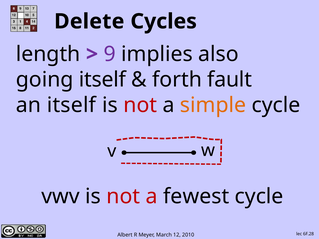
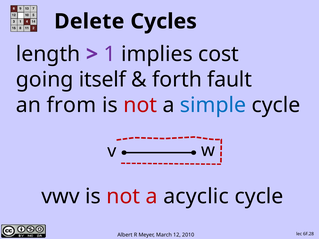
9: 9 -> 1 (110, 54)
also: also -> cost (219, 54)
an itself: itself -> from (71, 105)
simple colour: orange -> blue (213, 105)
fewest: fewest -> acyclic (196, 197)
